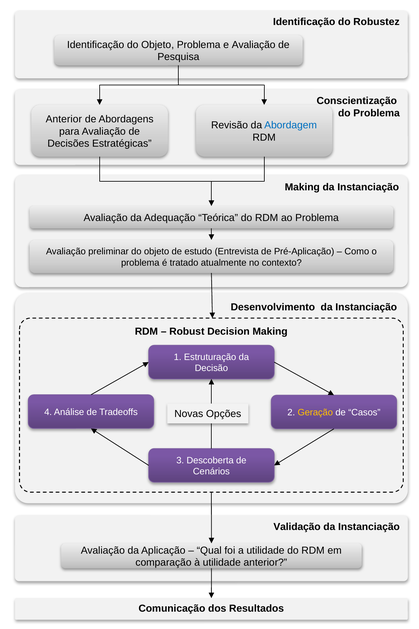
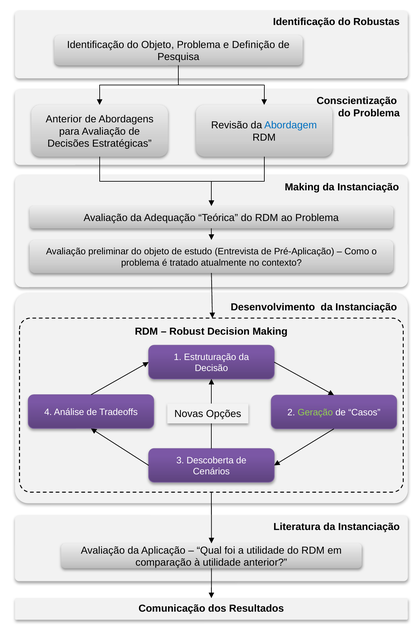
Robustez: Robustez -> Robustas (377, 22)
e Avaliação: Avaliação -> Definição (254, 45)
Geração colour: yellow -> light green (315, 412)
Validação: Validação -> Literatura (297, 527)
